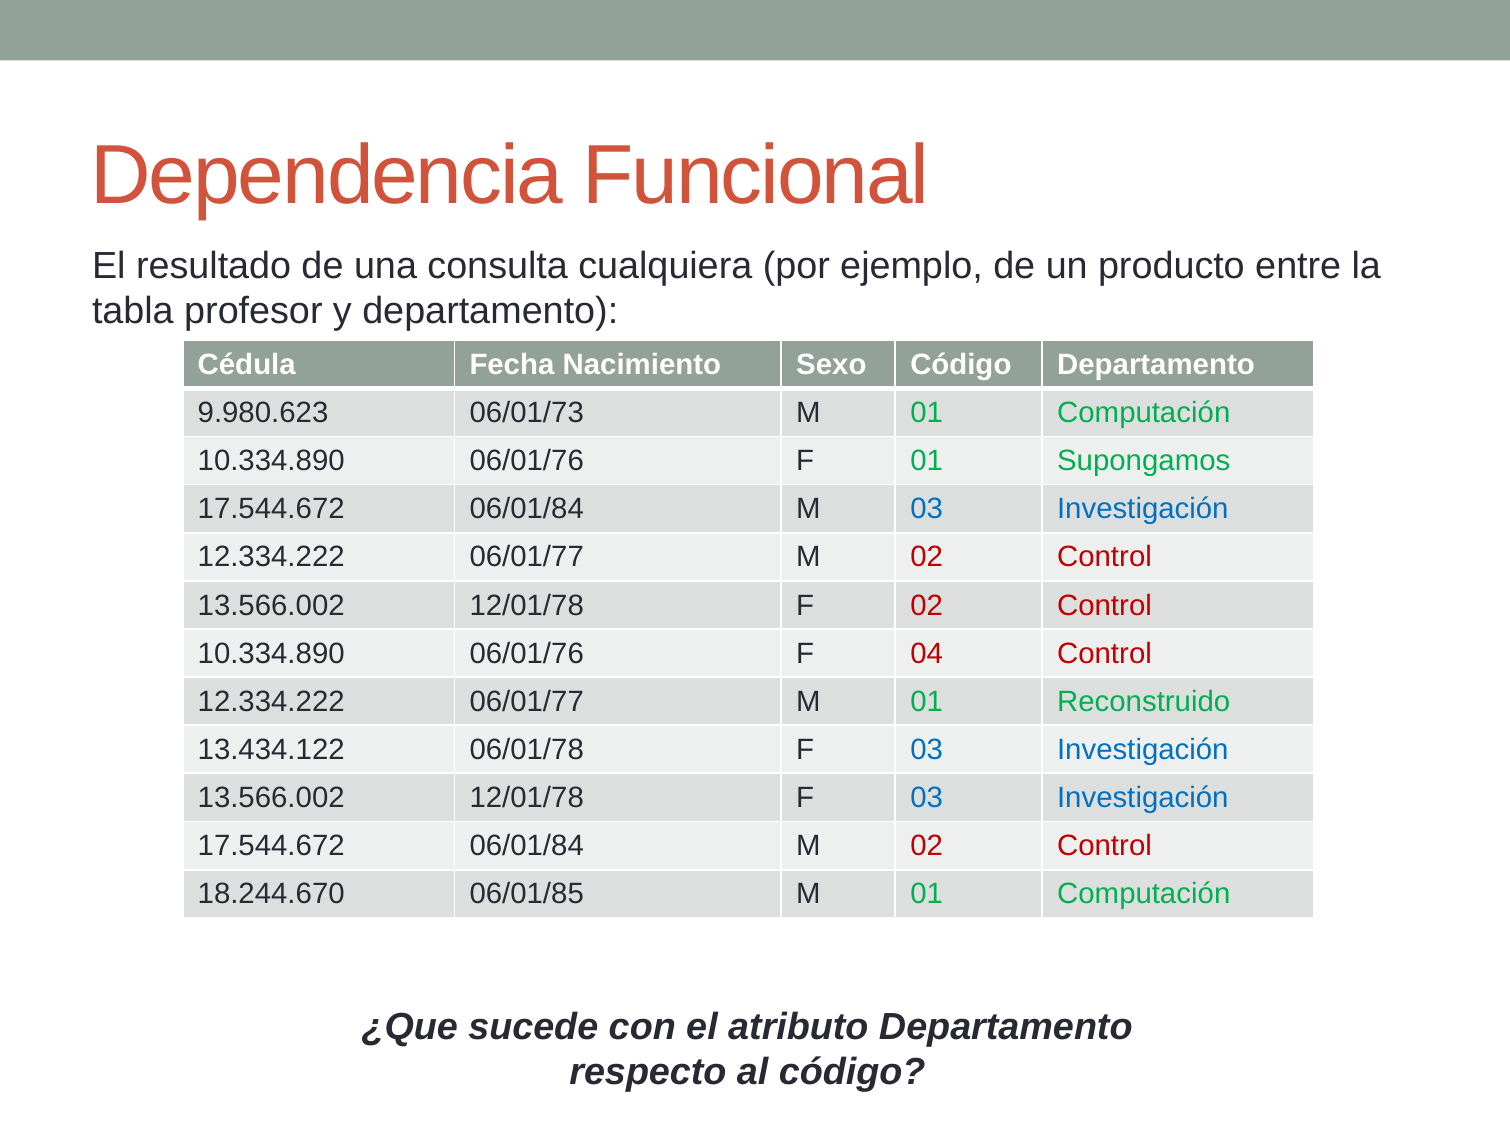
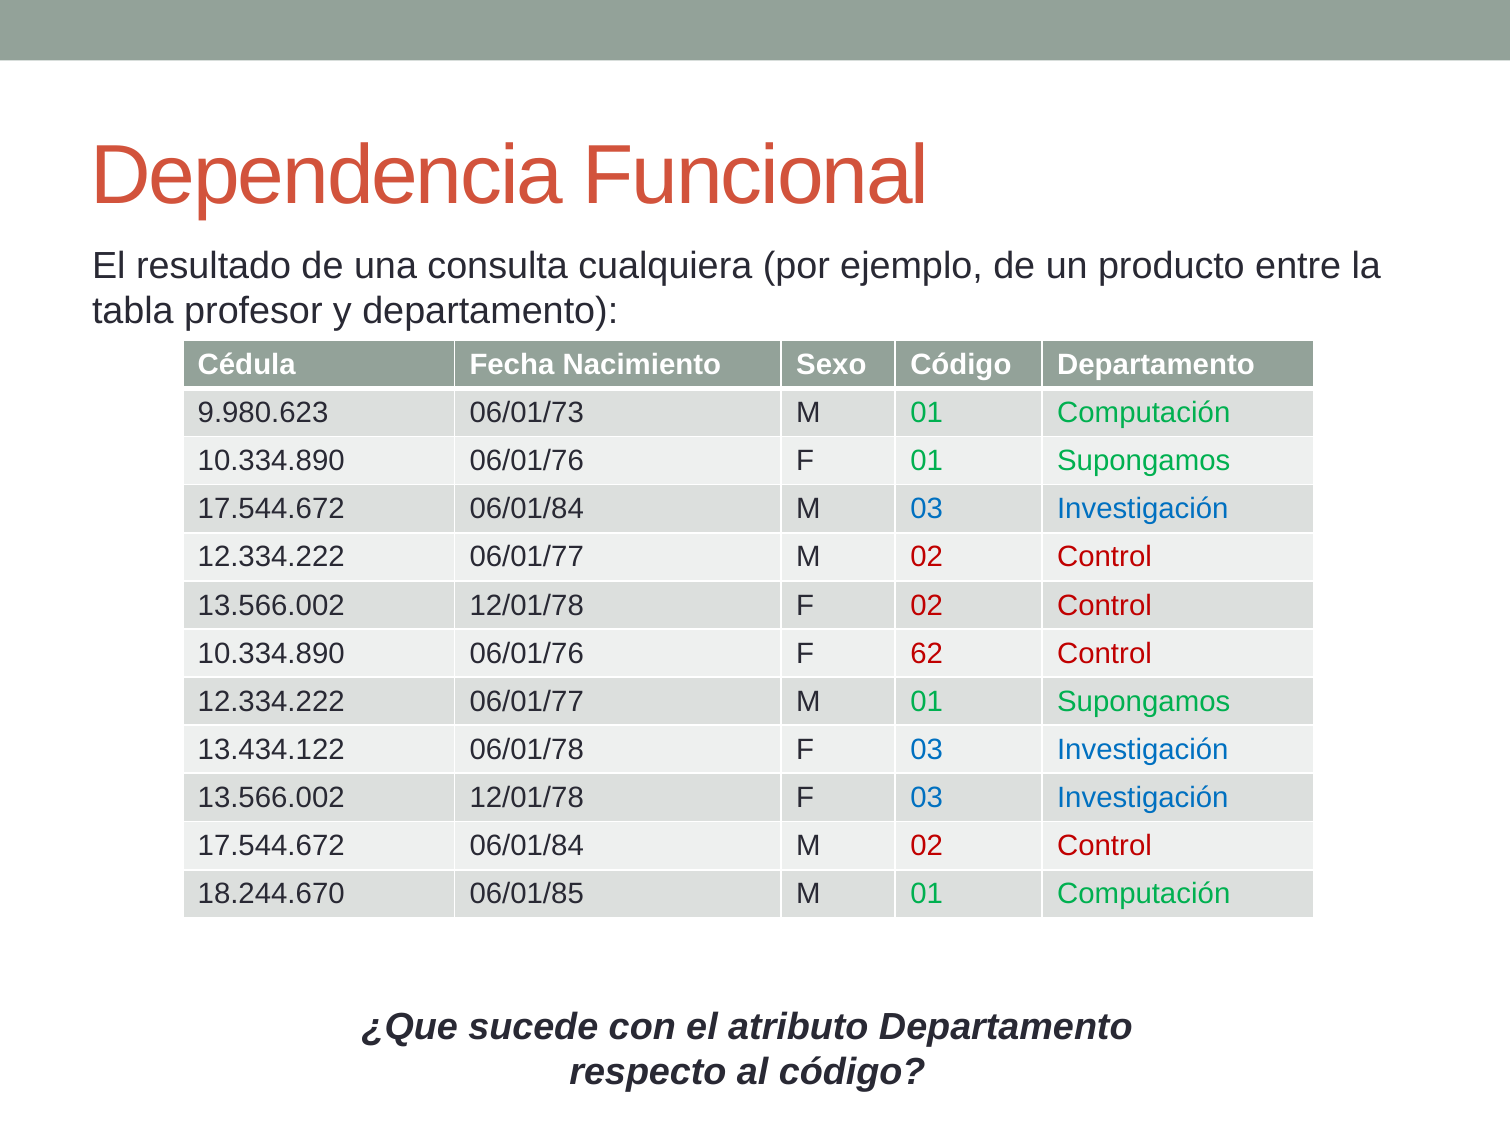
04: 04 -> 62 (927, 654)
M 01 Reconstruido: Reconstruido -> Supongamos (1144, 702)
